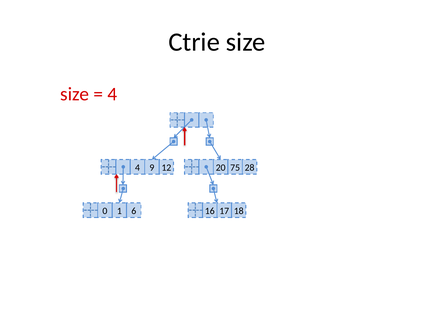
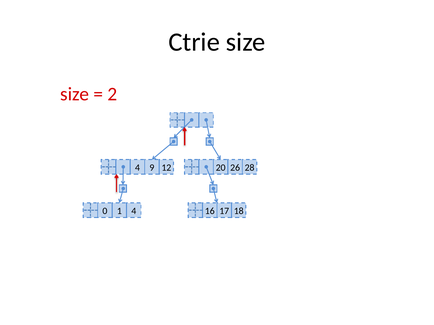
4: 4 -> 2 (112, 94)
75: 75 -> 26 (235, 168)
1 6: 6 -> 4 (134, 211)
